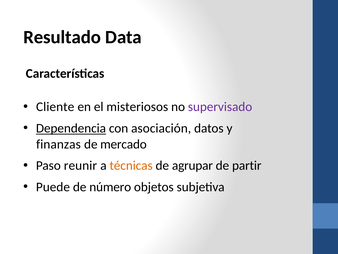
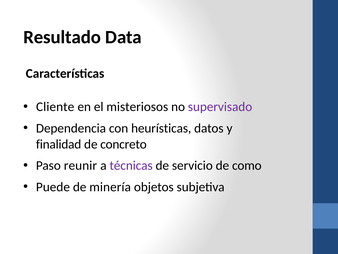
Dependencia underline: present -> none (71, 128)
asociación: asociación -> heurísticas (161, 128)
finanzas: finanzas -> finalidad (59, 144)
mercado: mercado -> concreto (123, 144)
técnicas colour: orange -> purple (131, 165)
agrupar: agrupar -> servicio (192, 165)
partir: partir -> como (247, 165)
número: número -> minería (110, 187)
